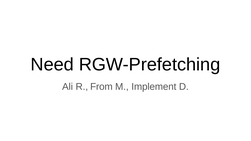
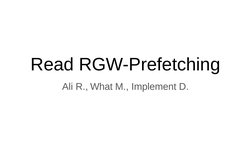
Need: Need -> Read (52, 65)
From: From -> What (101, 87)
